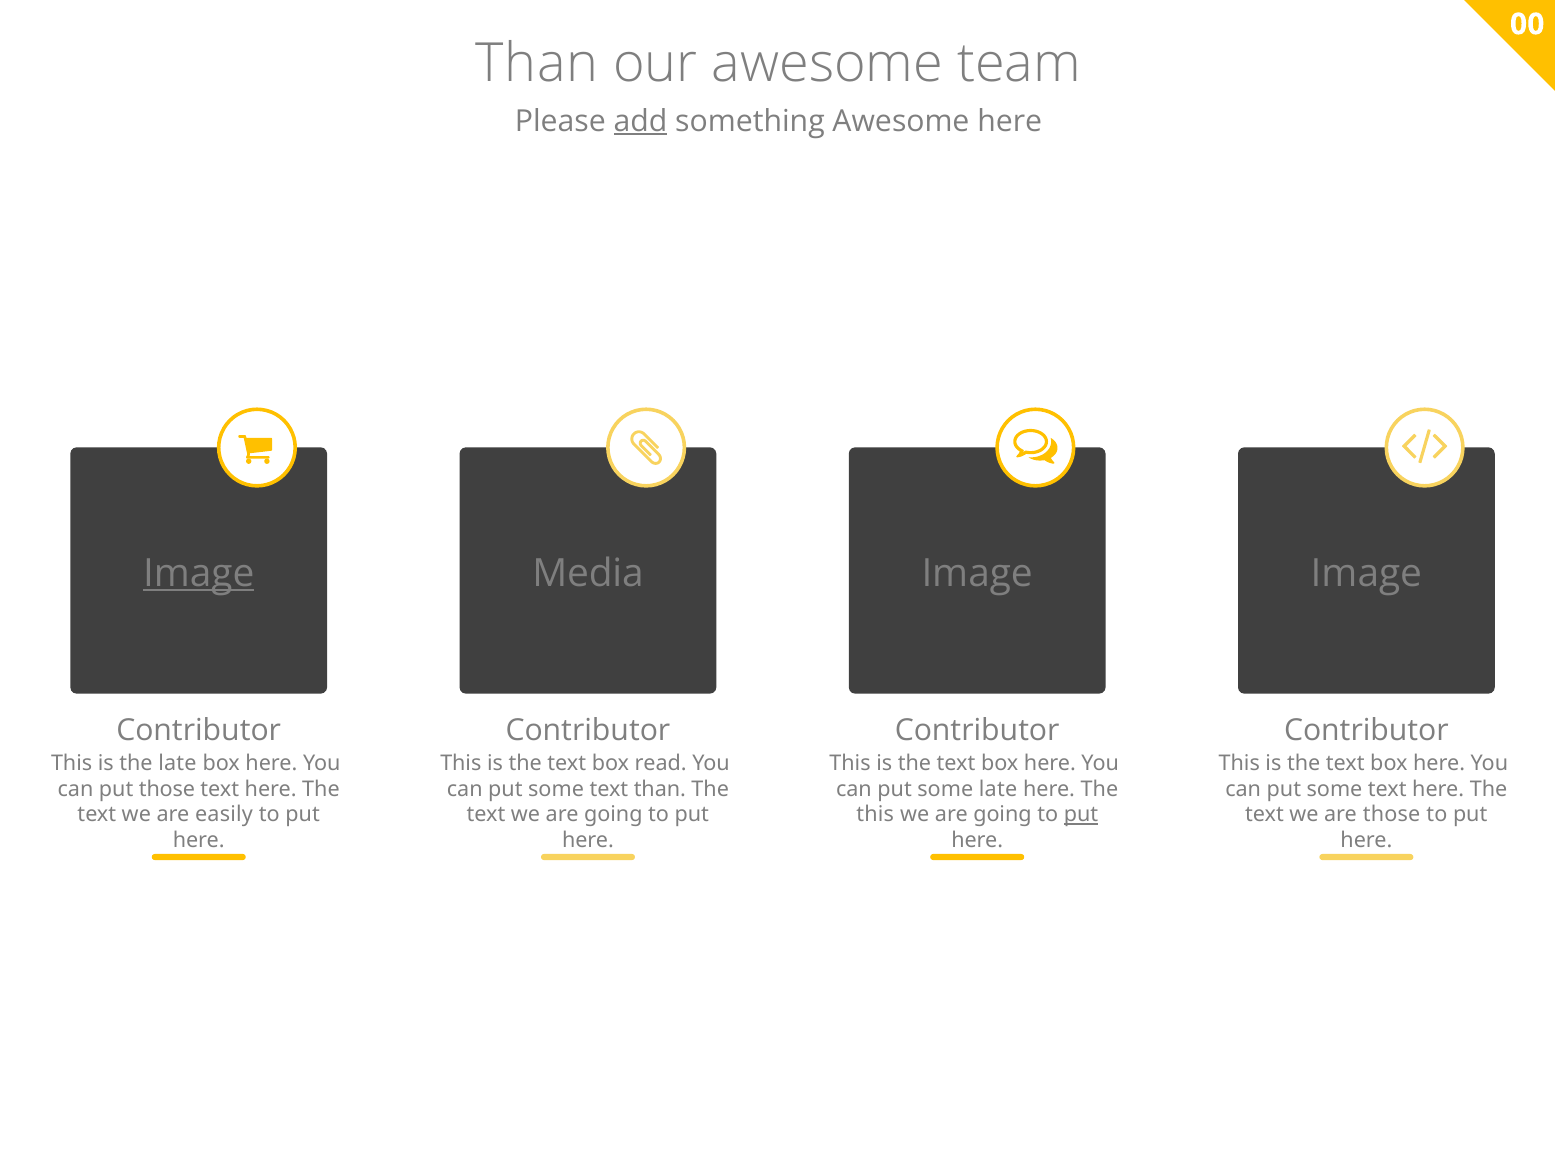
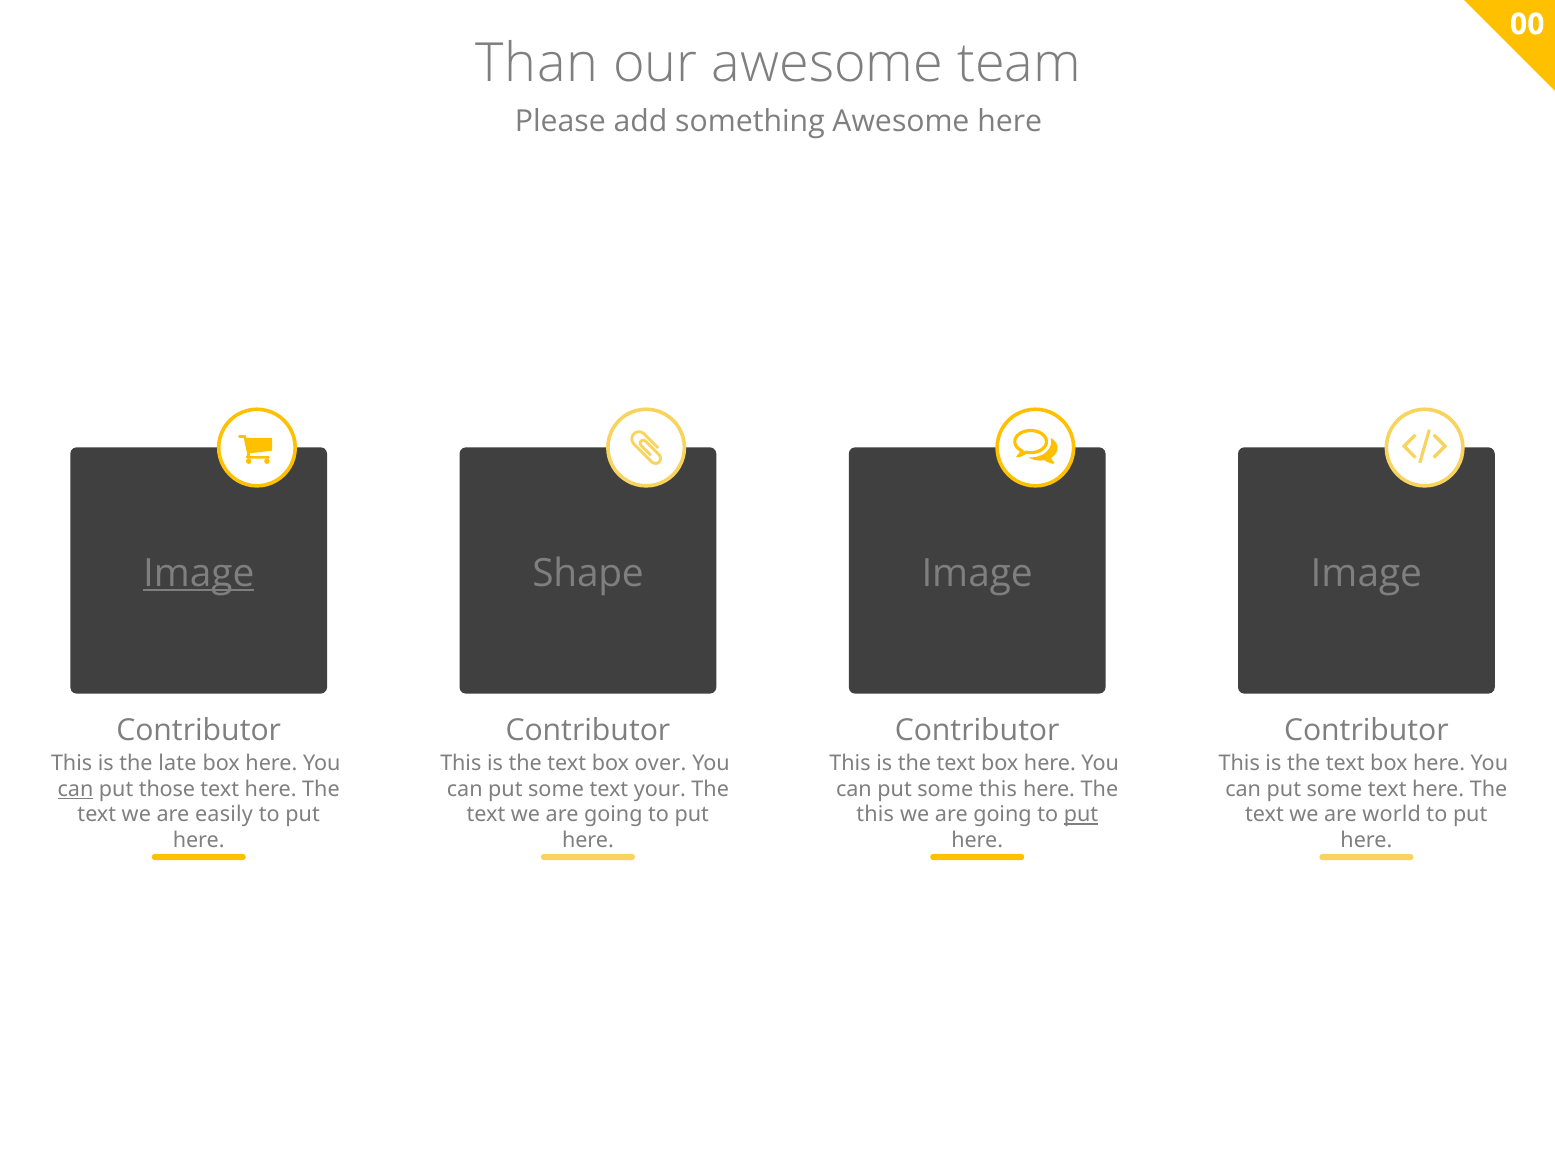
add underline: present -> none (641, 121)
Media: Media -> Shape (588, 573)
read: read -> over (661, 762)
can underline: none -> present (76, 788)
text than: than -> your (660, 788)
some late: late -> this (998, 788)
are those: those -> world (1392, 814)
